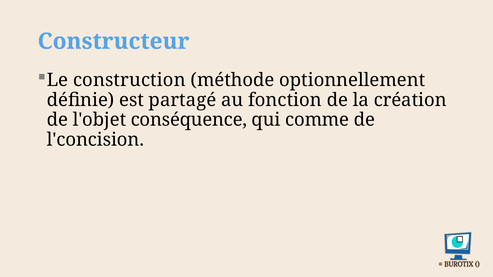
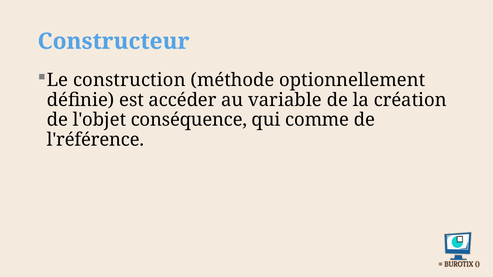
partagé: partagé -> accéder (183, 100)
fonction: fonction -> variable (285, 100)
l'concision: l'concision -> l'référence (95, 140)
